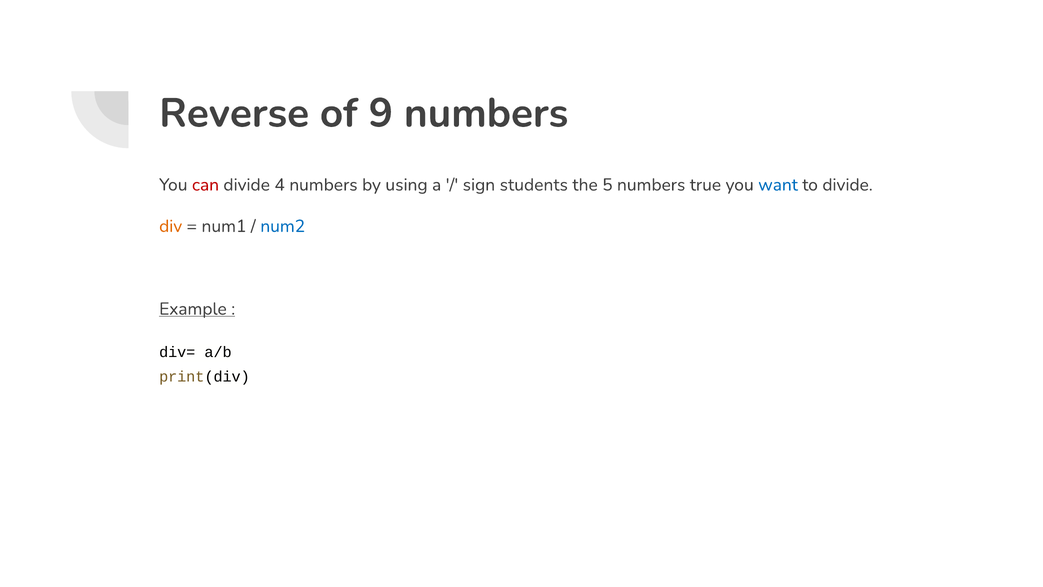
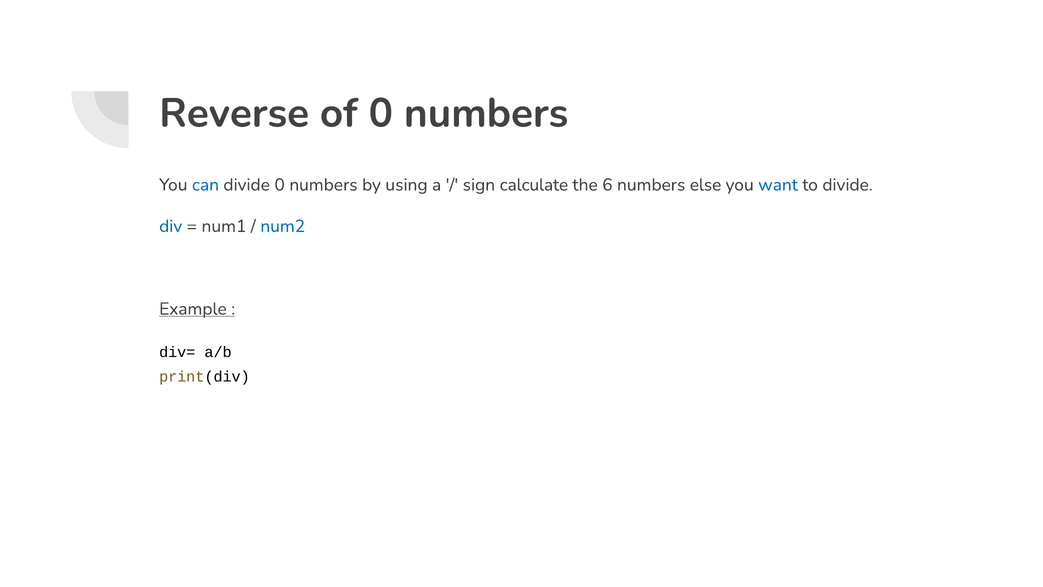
of 9: 9 -> 0 (381, 113)
can colour: red -> blue (205, 185)
divide 4: 4 -> 0 (280, 185)
students: students -> calculate (534, 185)
5: 5 -> 6 (607, 185)
true: true -> else (706, 185)
div colour: orange -> blue (171, 226)
